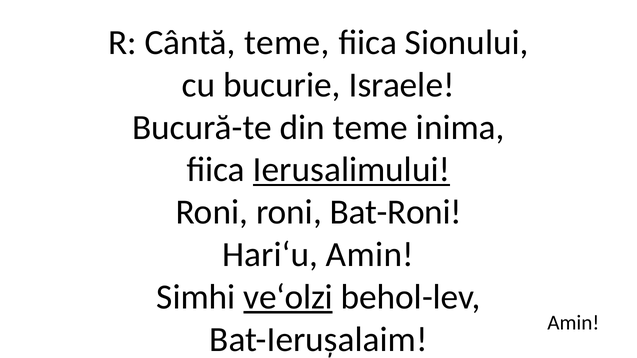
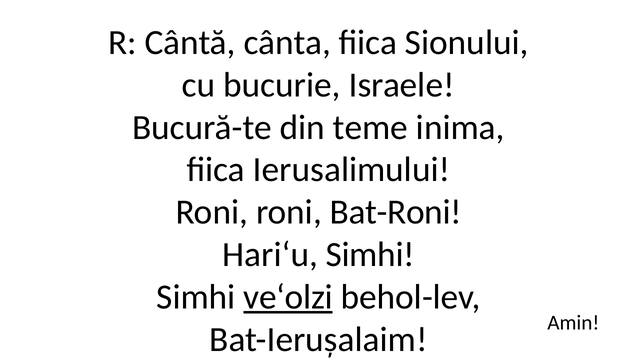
Cântă teme: teme -> cânta (287, 43)
Ierusalimului underline: present -> none (352, 170)
Hari‘u Amin: Amin -> Simhi (370, 255)
